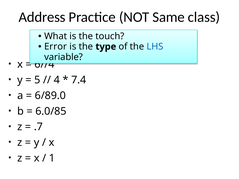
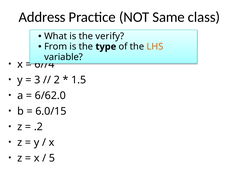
touch: touch -> verify (110, 36)
Error: Error -> From (56, 47)
LHS colour: blue -> orange (155, 47)
5: 5 -> 3 (37, 80)
4: 4 -> 2 (57, 80)
7.4: 7.4 -> 1.5 (79, 80)
6/89.0: 6/89.0 -> 6/62.0 (50, 96)
6.0/85: 6.0/85 -> 6.0/15 (51, 111)
.7: .7 -> .2 (38, 127)
1: 1 -> 5 (52, 158)
